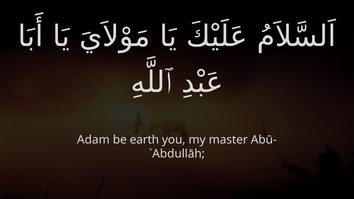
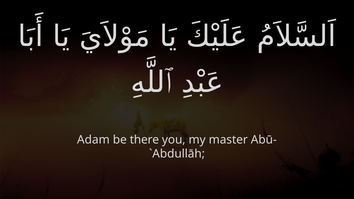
earth: earth -> there (144, 140)
